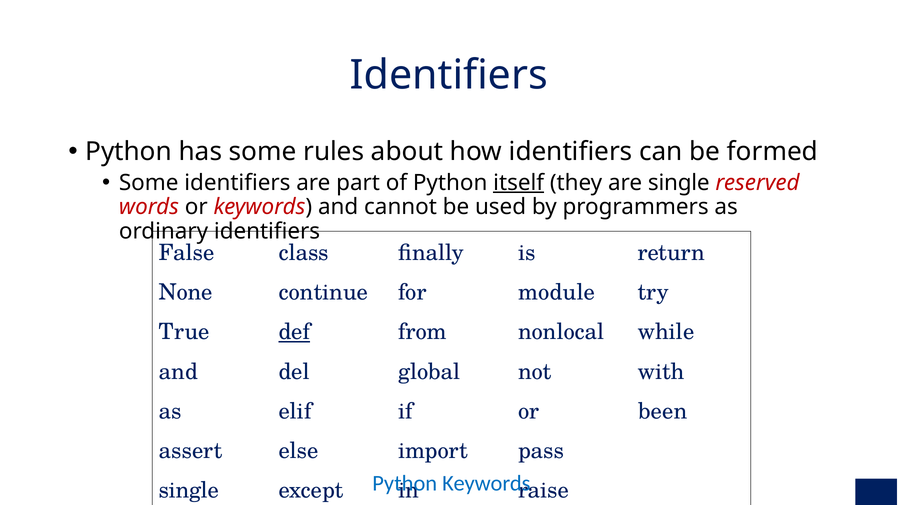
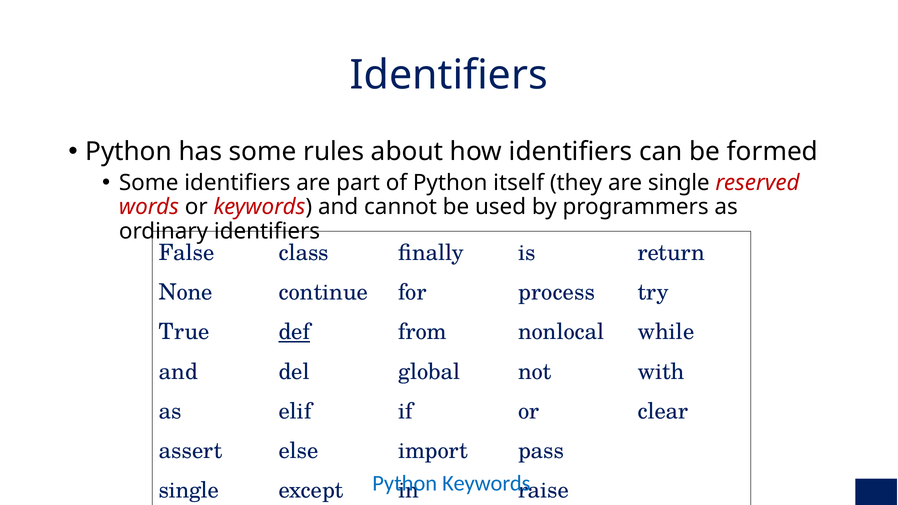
itself underline: present -> none (519, 183)
module: module -> process (557, 292)
been: been -> clear (663, 411)
